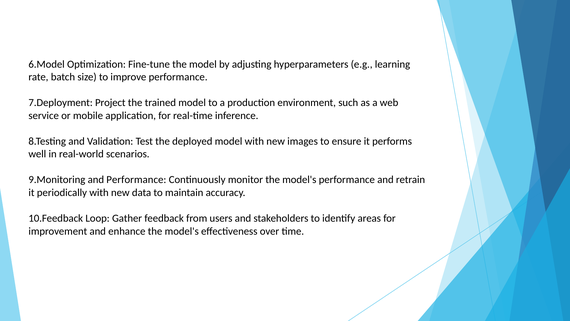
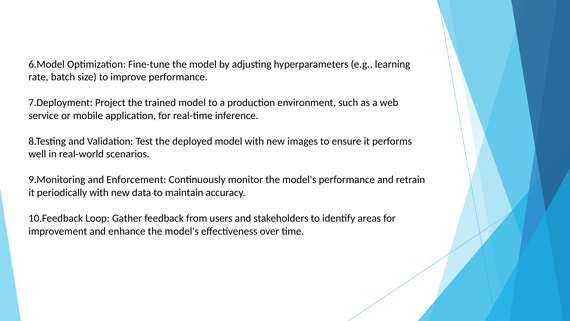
and Performance: Performance -> Enforcement (136, 180)
